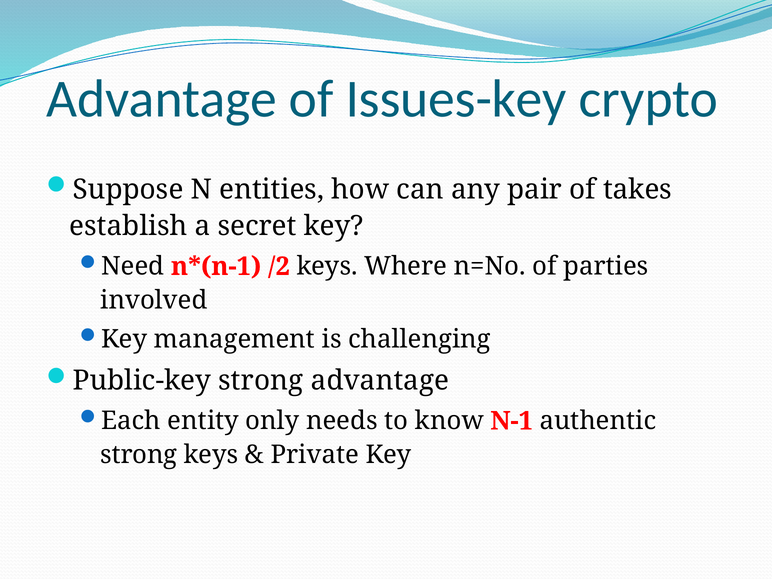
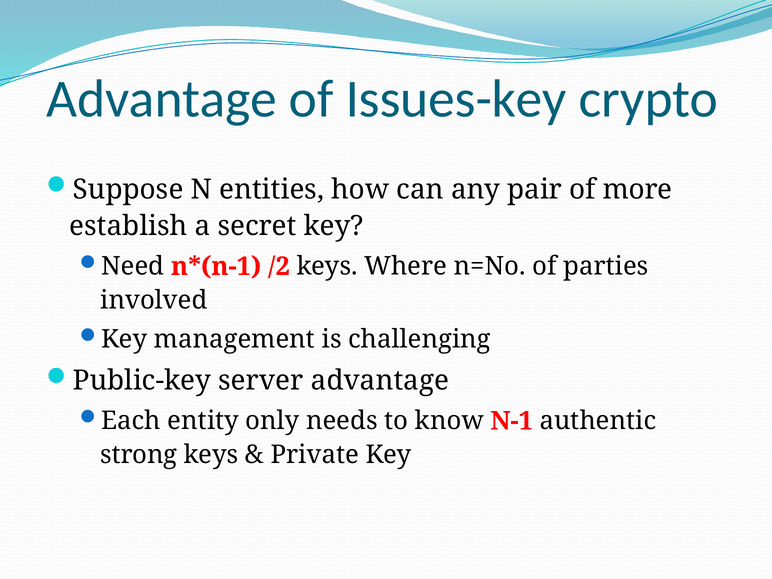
takes: takes -> more (638, 189)
Public-key strong: strong -> server (261, 381)
